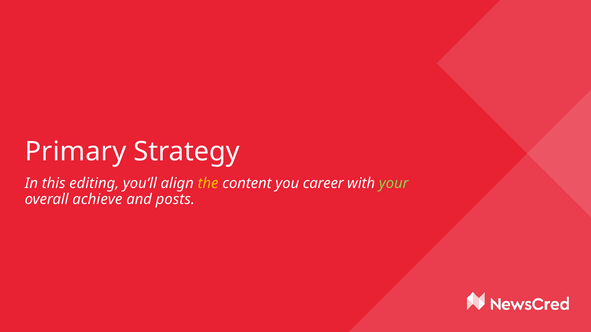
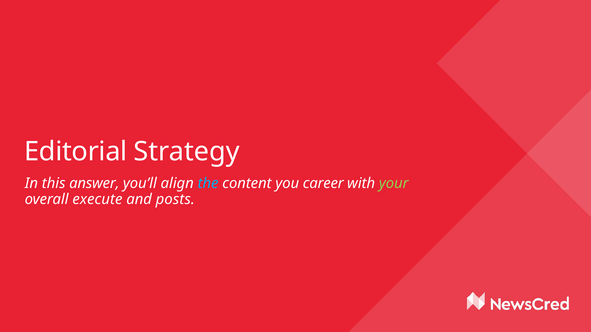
Primary: Primary -> Editorial (76, 152)
editing: editing -> answer (94, 184)
the colour: yellow -> light blue (208, 184)
achieve: achieve -> execute (97, 200)
